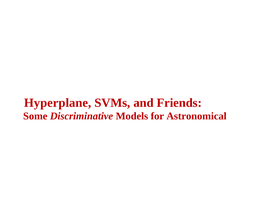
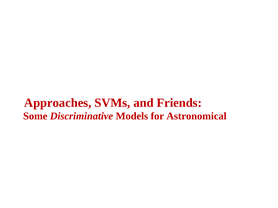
Hyperplane: Hyperplane -> Approaches (58, 103)
